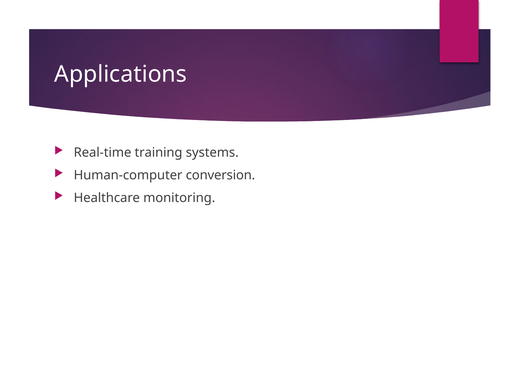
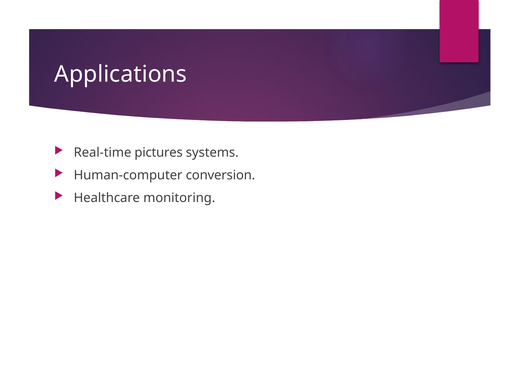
training: training -> pictures (159, 153)
